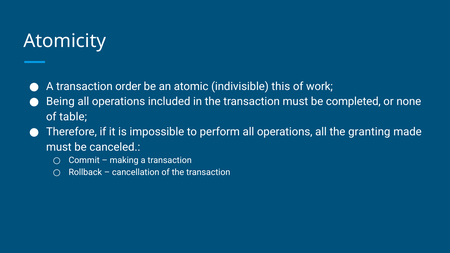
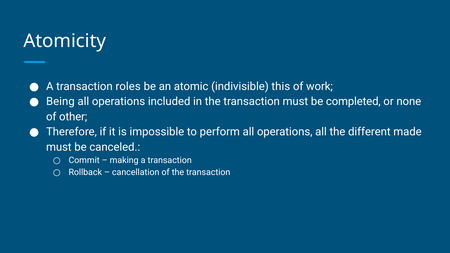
order: order -> roles (128, 86)
table: table -> other (73, 117)
granting: granting -> different (369, 132)
